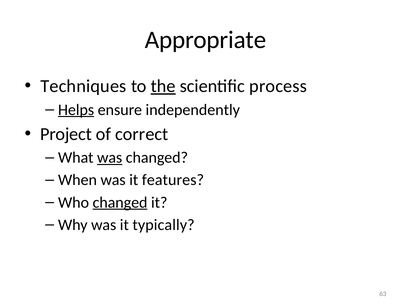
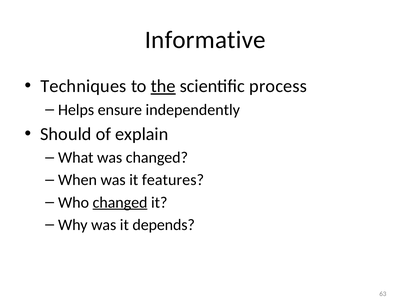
Appropriate: Appropriate -> Informative (205, 40)
Helps underline: present -> none (76, 110)
Project: Project -> Should (66, 134)
correct: correct -> explain (142, 134)
was underline: present -> none (110, 158)
typically: typically -> depends (164, 225)
